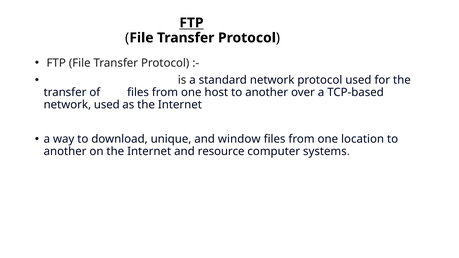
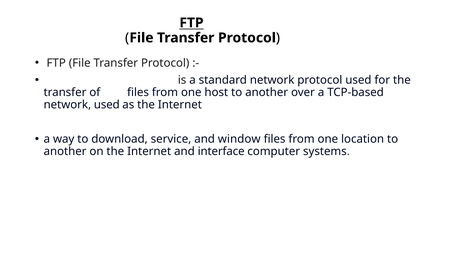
unique: unique -> service (171, 139)
resource: resource -> interface (221, 152)
